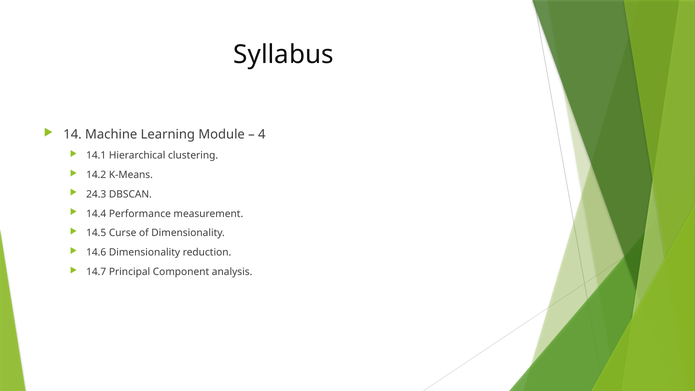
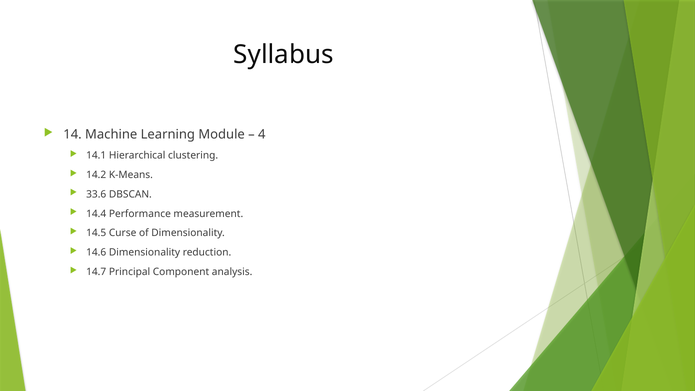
24.3: 24.3 -> 33.6 (96, 194)
